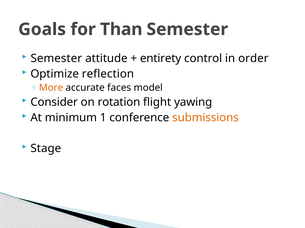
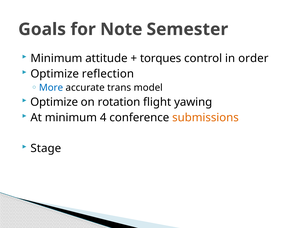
Than: Than -> Note (121, 29)
Semester: Semester -> Minimum (56, 59)
entirety: entirety -> torques (161, 59)
More colour: orange -> blue (51, 88)
faces: faces -> trans (119, 88)
Consider: Consider -> Optimize (54, 102)
1: 1 -> 4 (103, 118)
